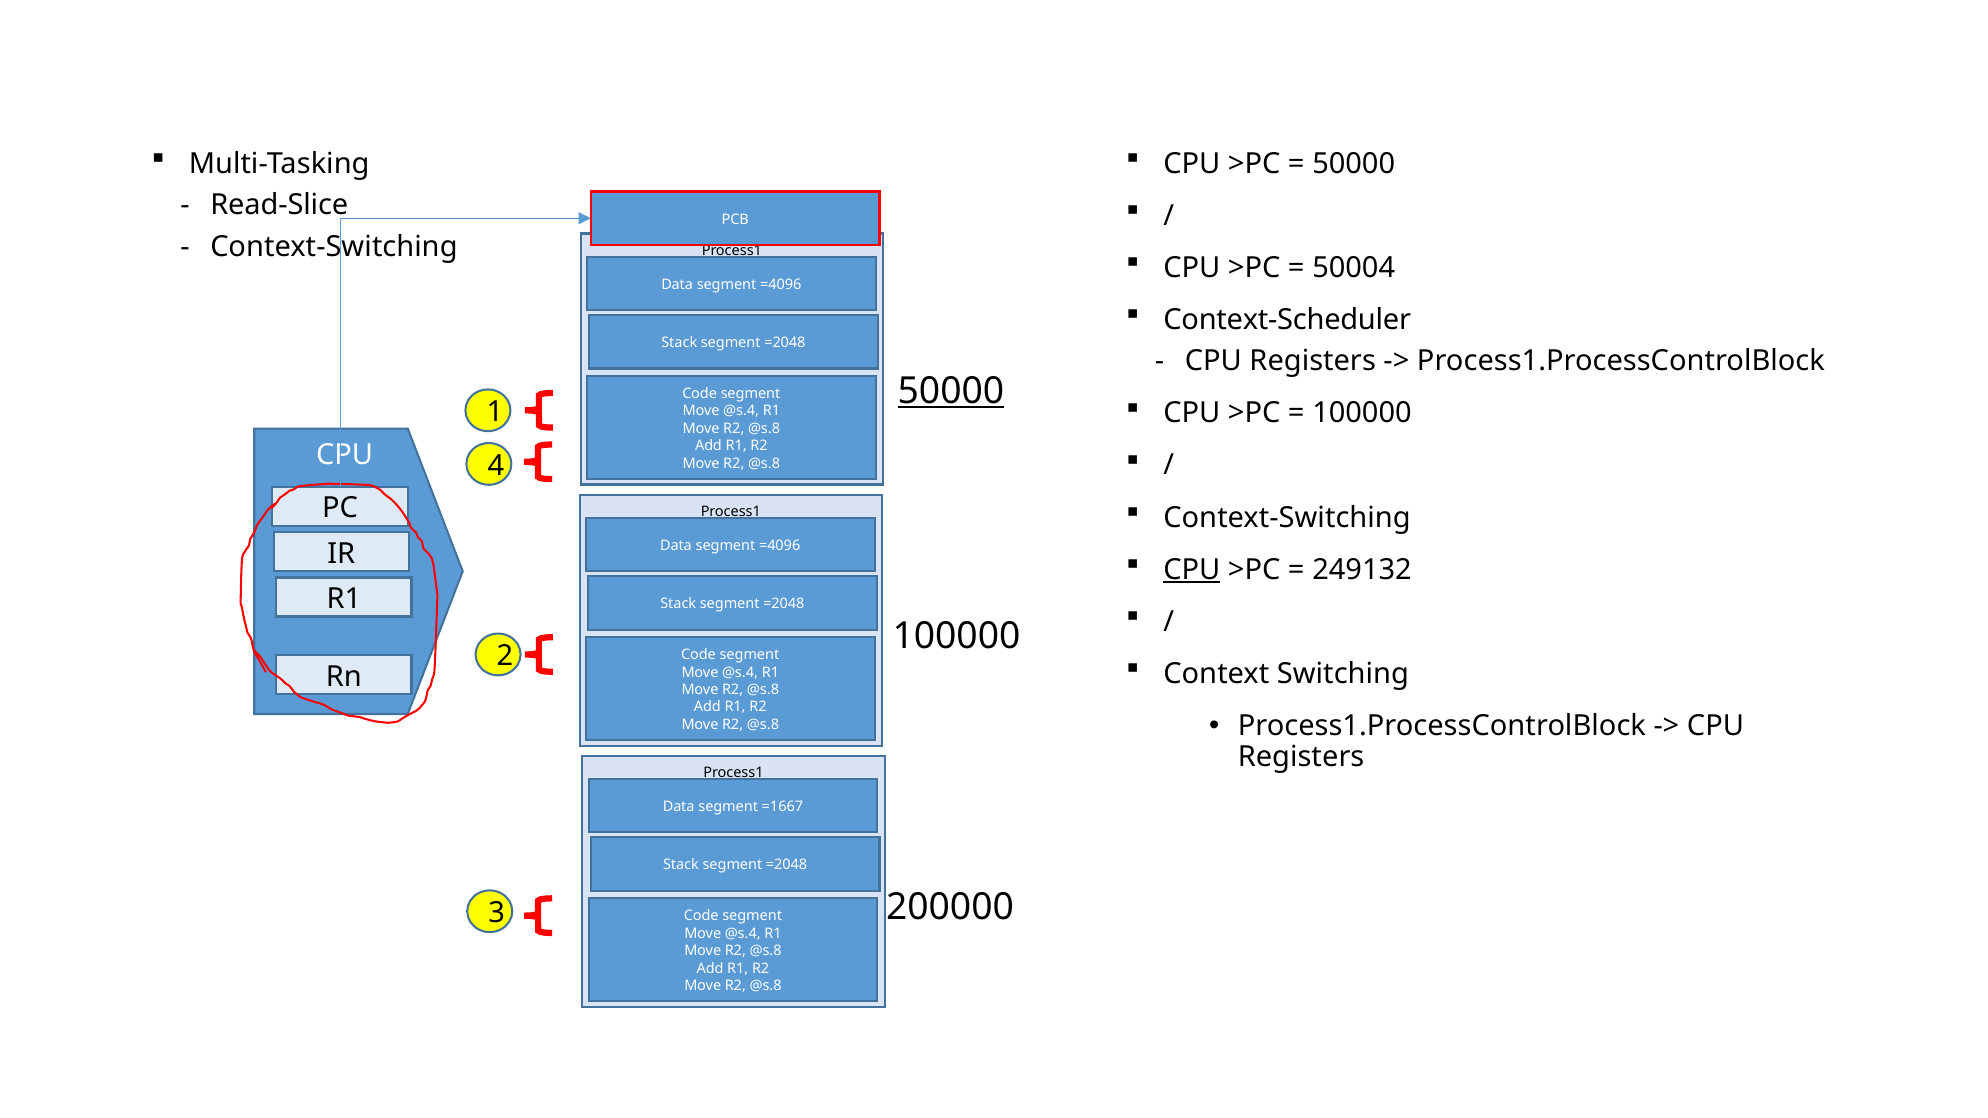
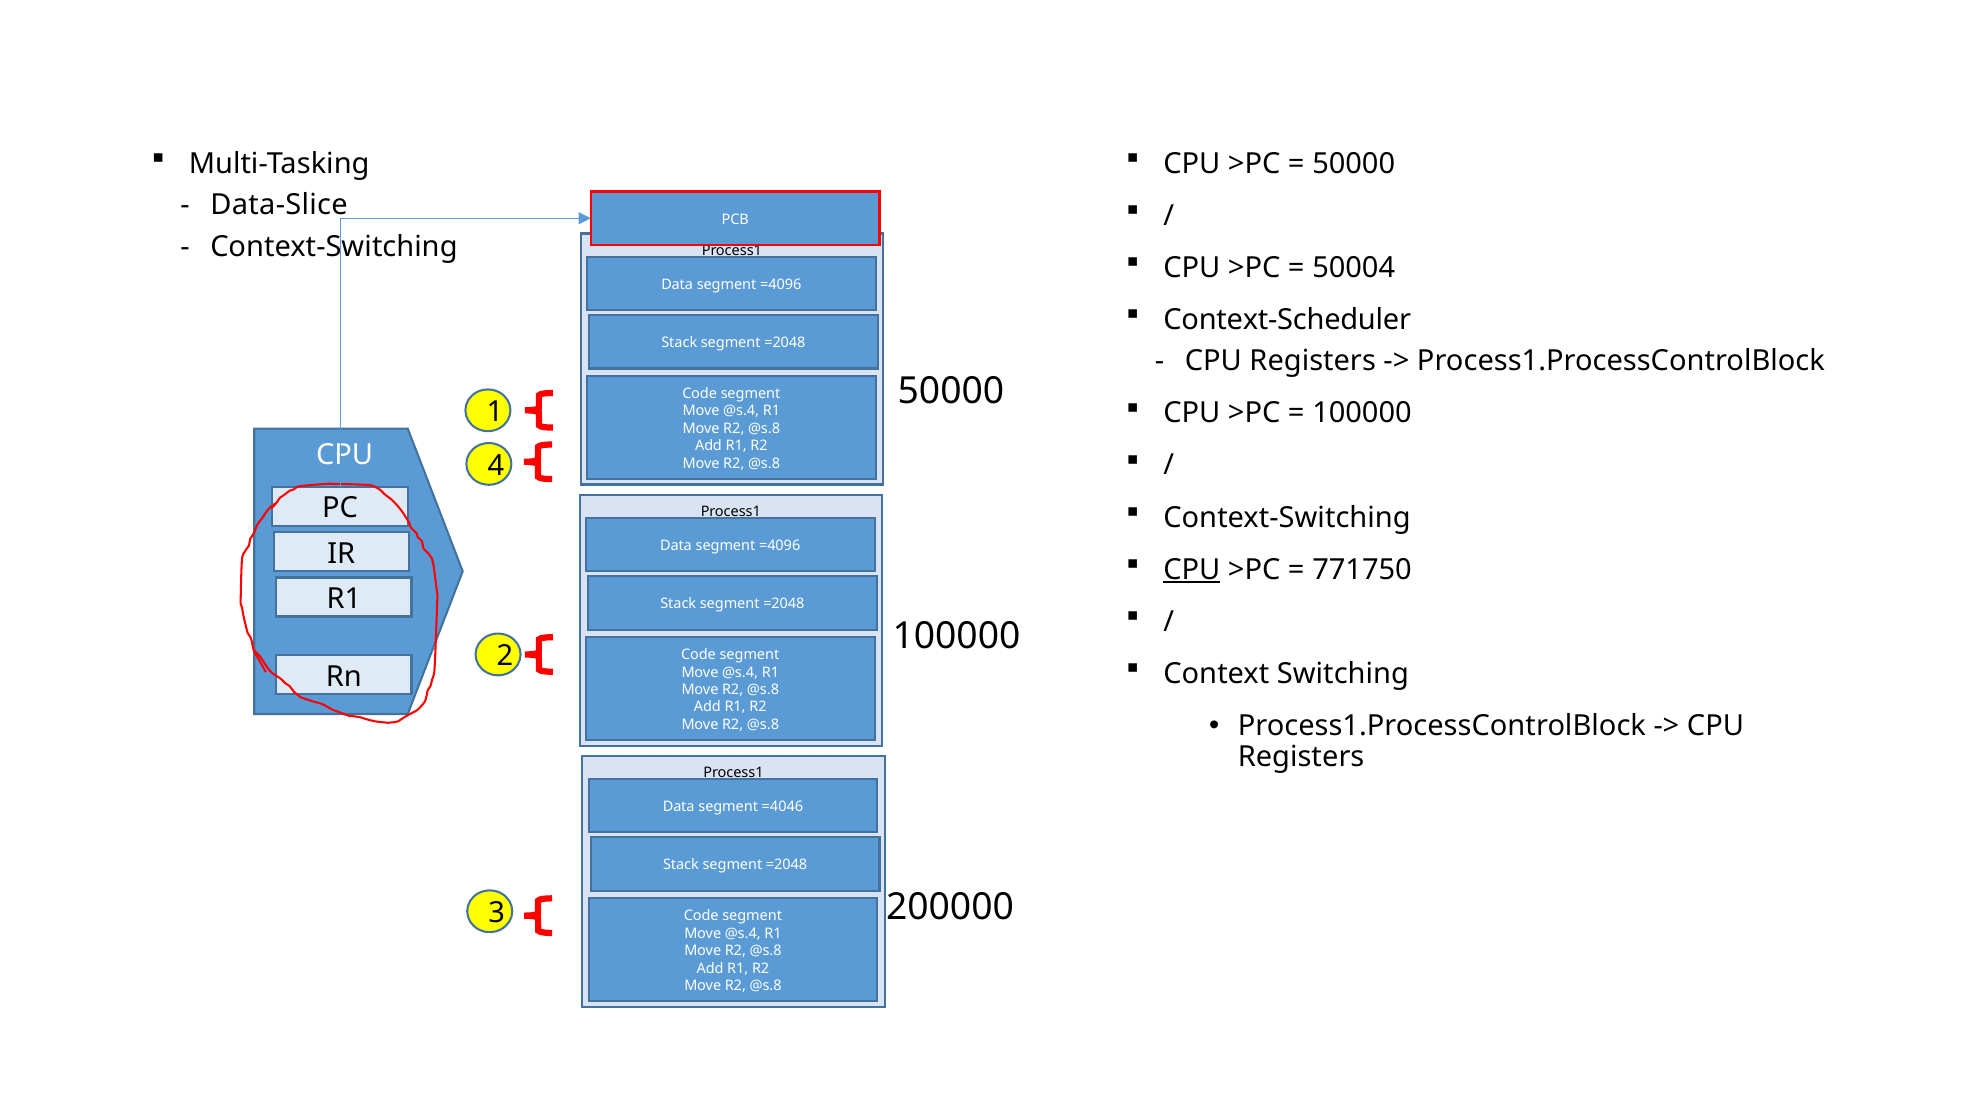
Read-Slice: Read-Slice -> Data-Slice (279, 205)
50000 underline: present -> none (951, 391)
249132: 249132 -> 771750 (1362, 570)
=1667: =1667 -> =4046 (782, 807)
